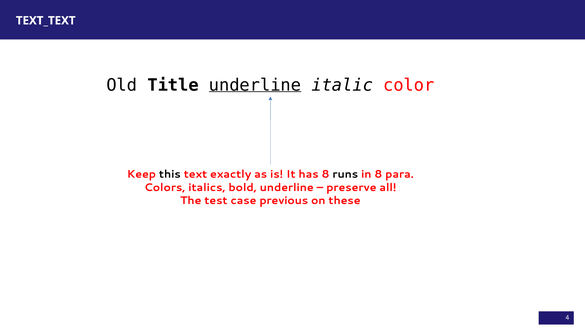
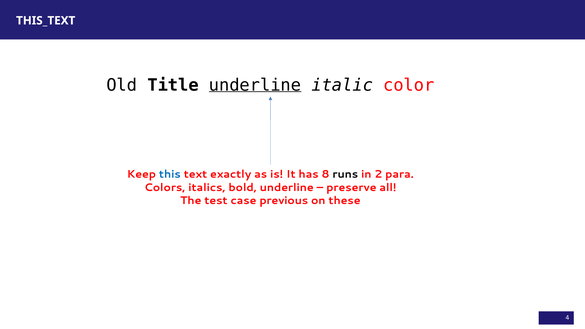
TEXT_TEXT: TEXT_TEXT -> THIS_TEXT (46, 21)
this colour: black -> blue (170, 174)
in 8: 8 -> 2 (378, 174)
